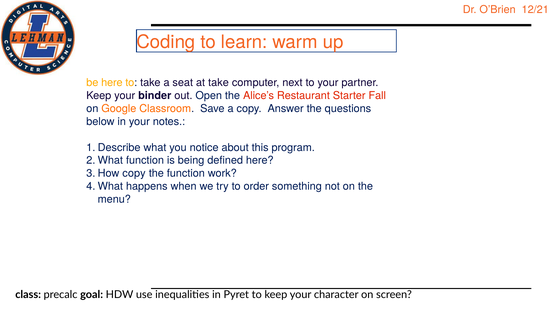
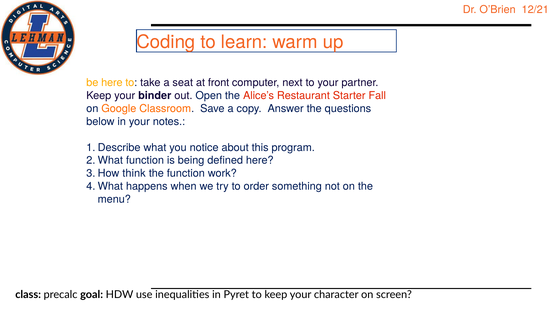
at take: take -> front (219, 83)
copy: copy -> think (134, 174)
